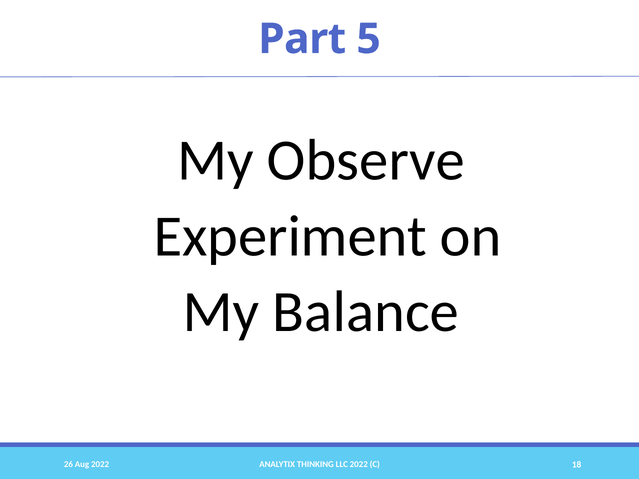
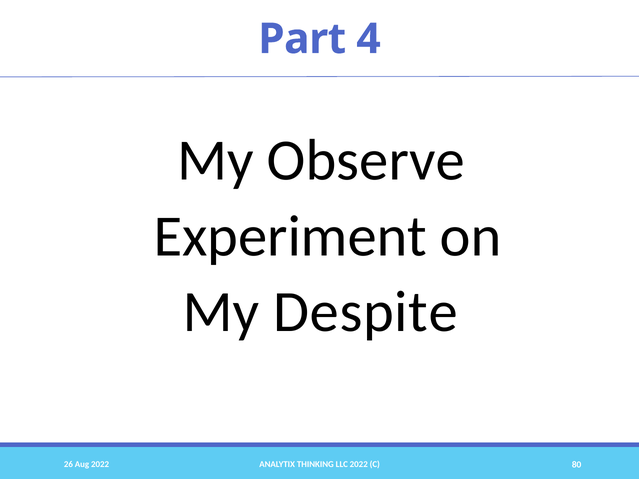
5: 5 -> 4 (369, 39)
Balance: Balance -> Despite (365, 312)
18: 18 -> 80 (577, 465)
